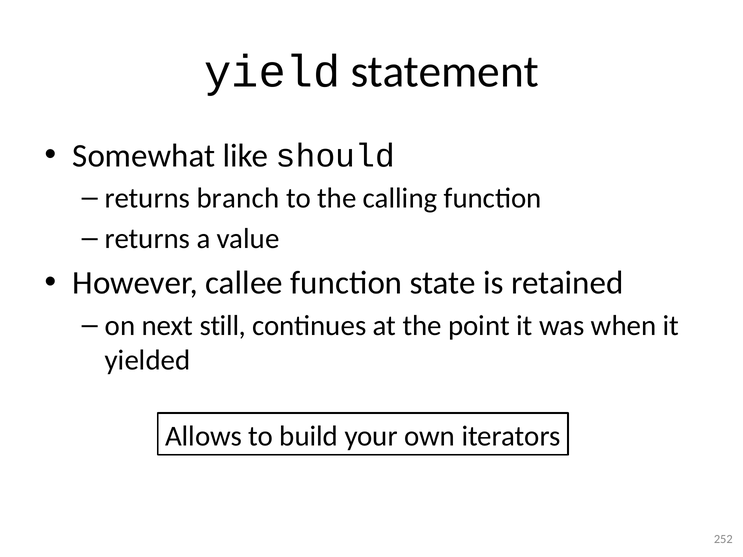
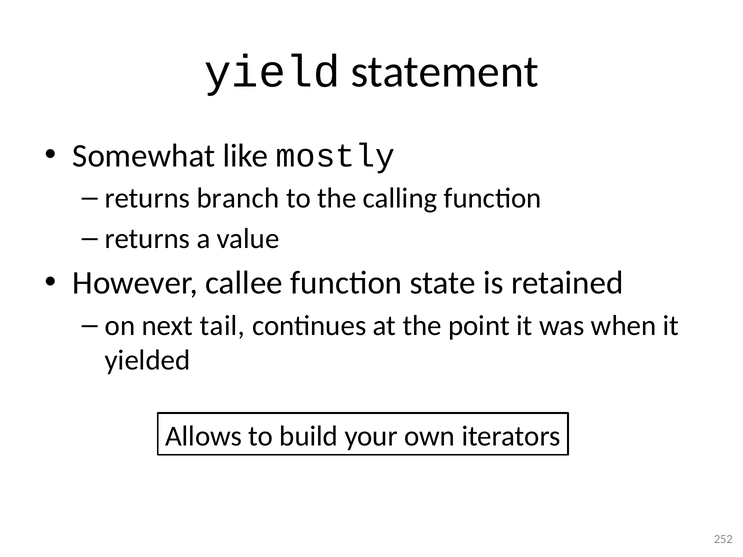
should: should -> mostly (335, 156)
still: still -> tail (223, 326)
